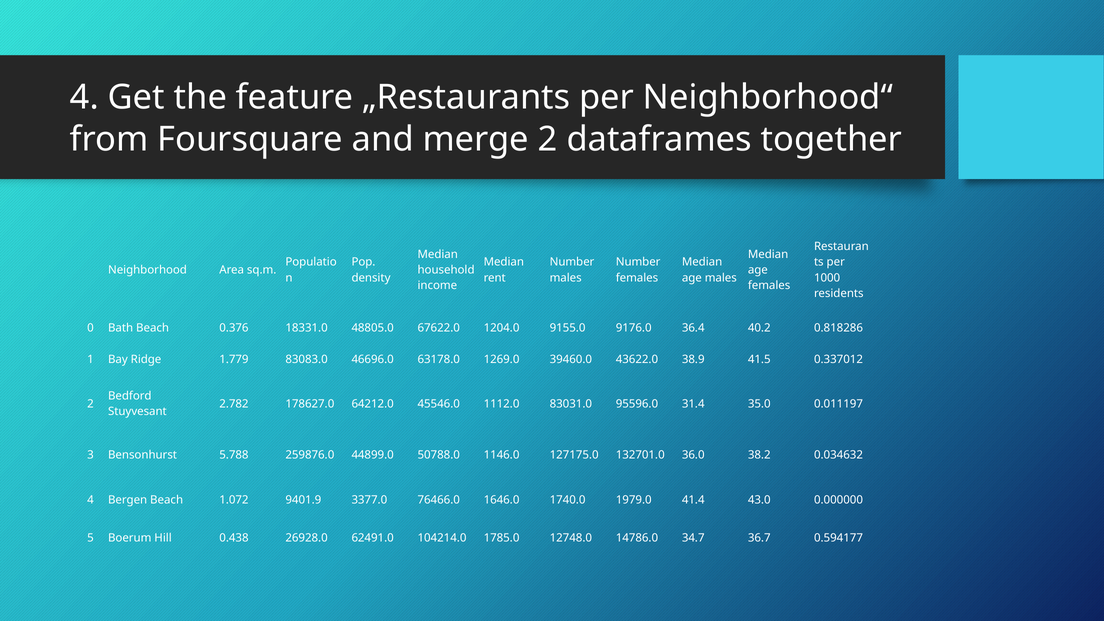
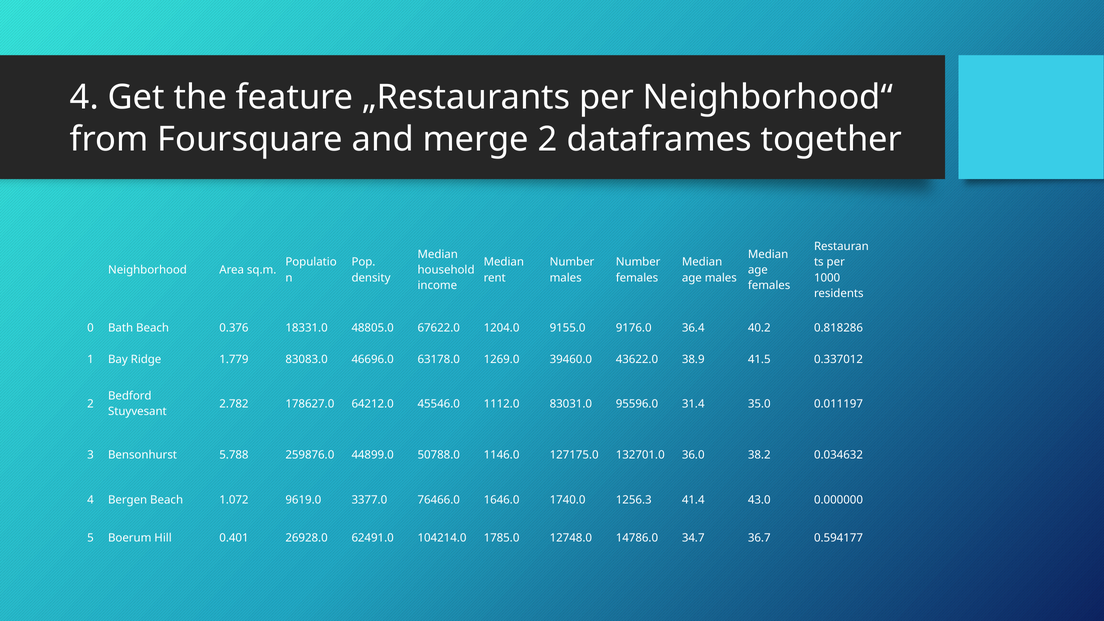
9401.9: 9401.9 -> 9619.0 (303, 500)
1979.0: 1979.0 -> 1256.3 (634, 500)
0.438: 0.438 -> 0.401 (234, 538)
